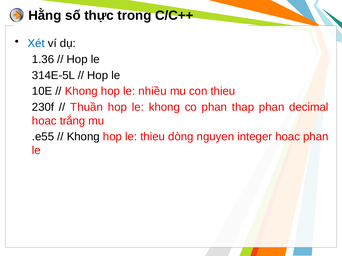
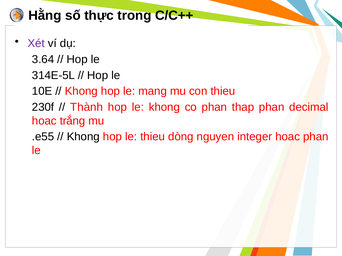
Xét colour: blue -> purple (36, 44)
1.36: 1.36 -> 3.64 (43, 60)
nhiều: nhiều -> mang (153, 91)
Thuần: Thuần -> Thành (87, 107)
